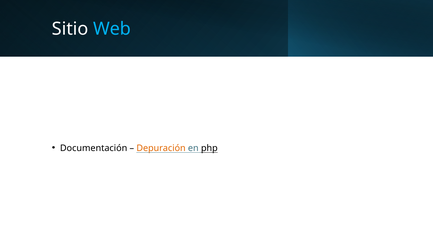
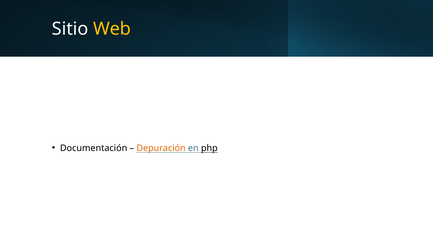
Web colour: light blue -> yellow (112, 29)
